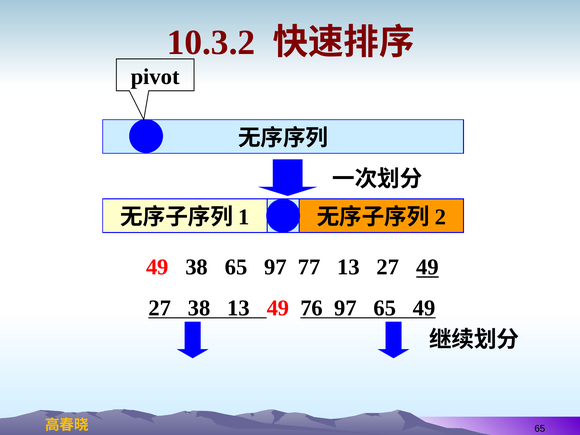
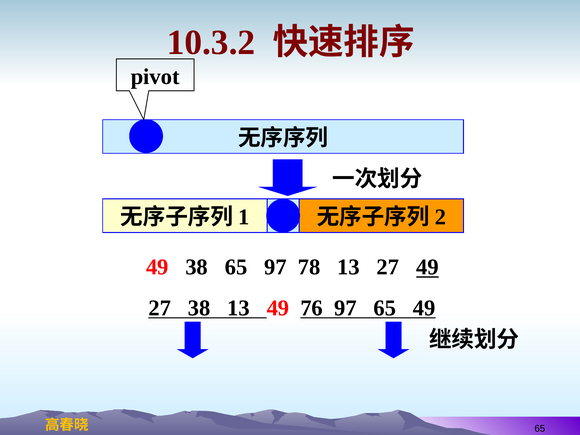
77: 77 -> 78 (309, 267)
